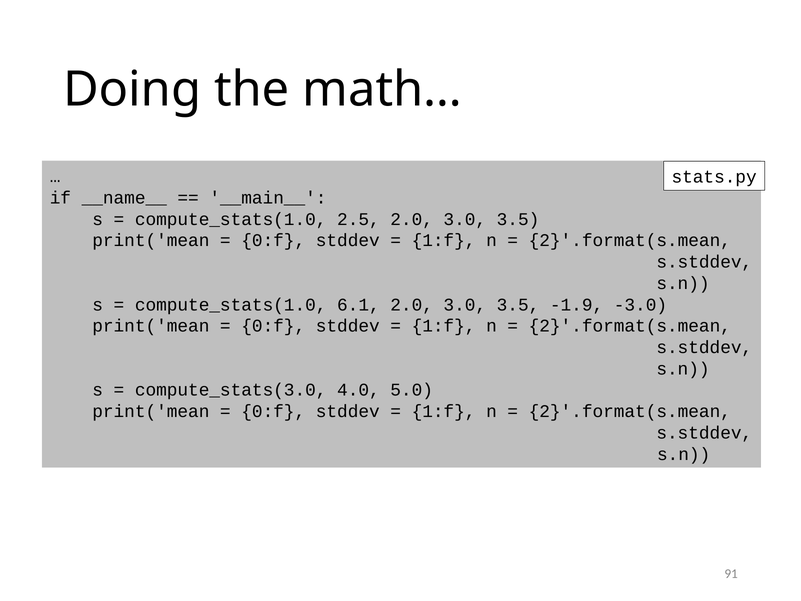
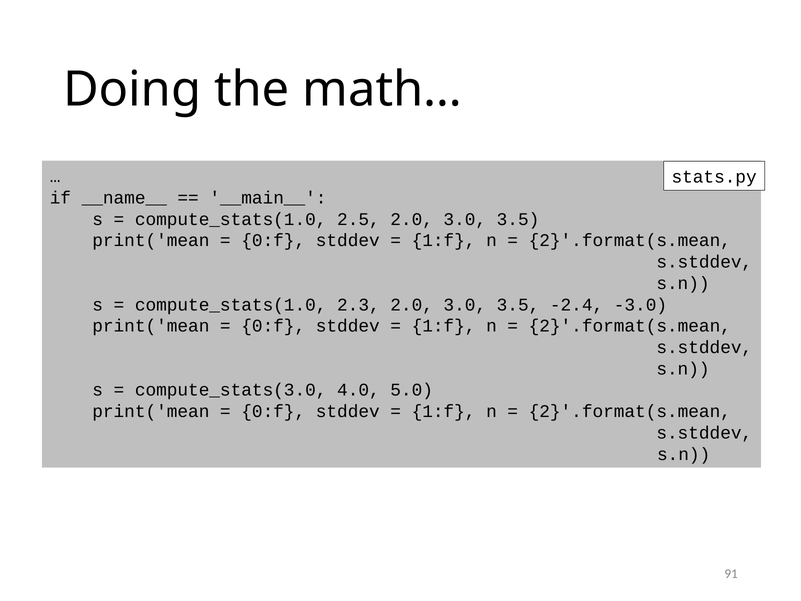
6.1: 6.1 -> 2.3 (358, 305)
-1.9: -1.9 -> -2.4 (577, 305)
